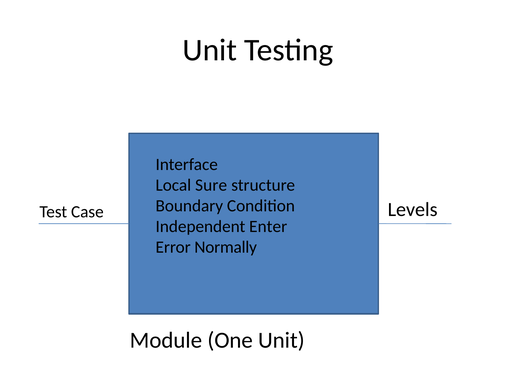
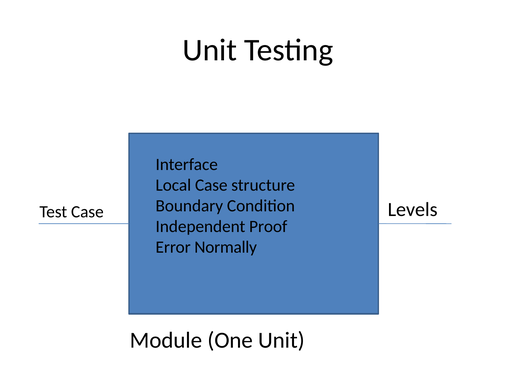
Local Sure: Sure -> Case (211, 185)
Enter: Enter -> Proof (268, 226)
